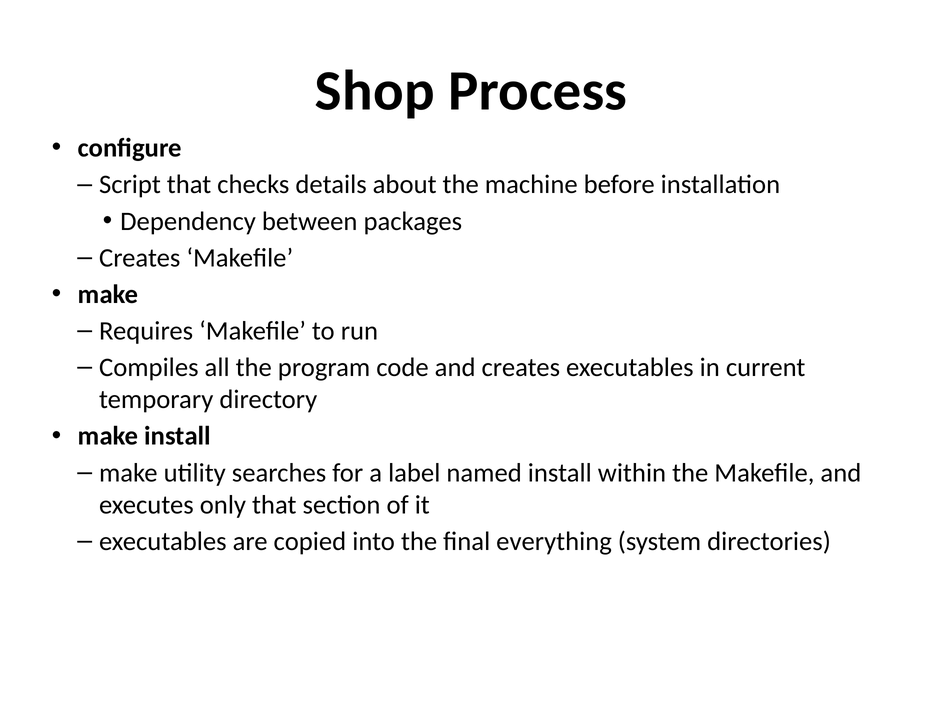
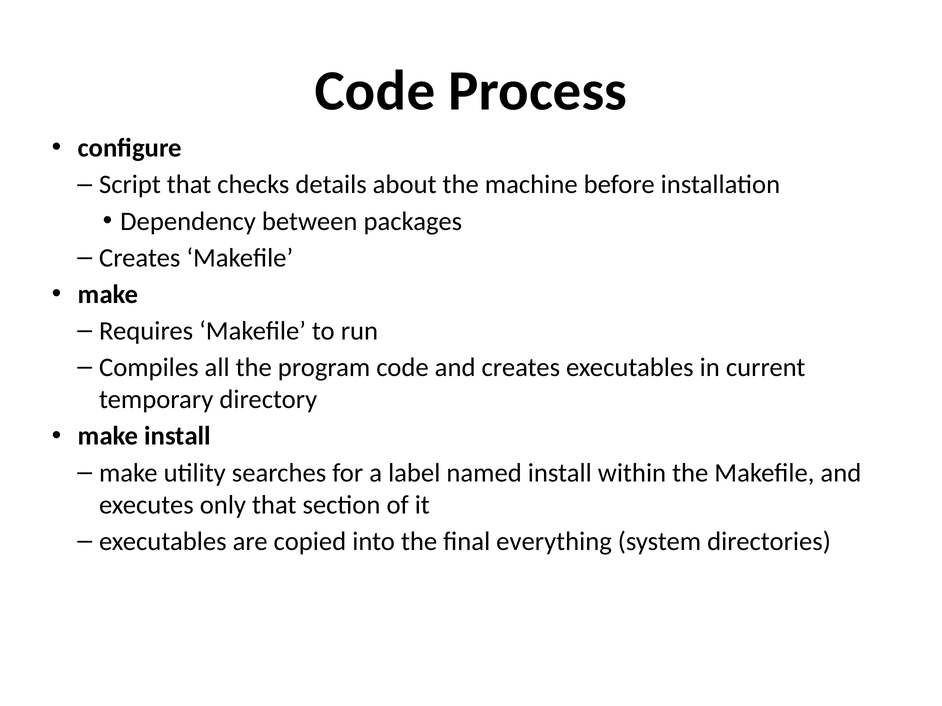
Shop: Shop -> Code (375, 91)
